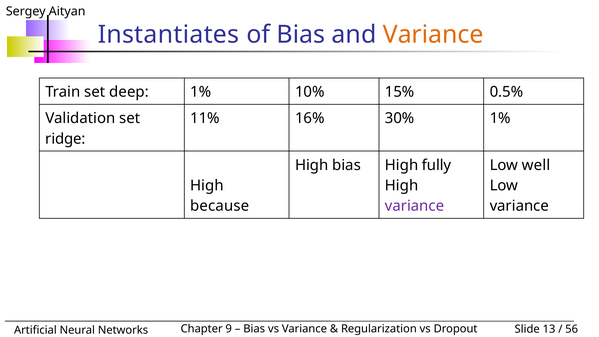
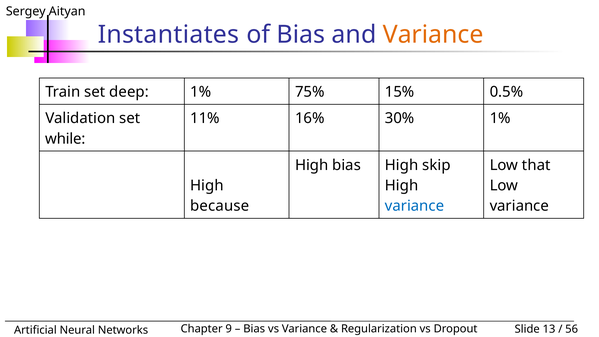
10%: 10% -> 75% (310, 92)
ridge: ridge -> while (65, 139)
fully: fully -> skip (436, 165)
well: well -> that (536, 165)
variance colour: purple -> blue (414, 206)
